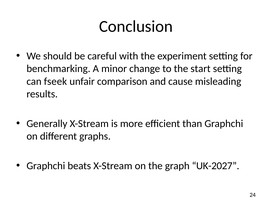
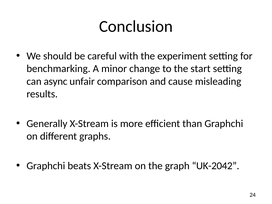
fseek: fseek -> async (56, 81)
UK-2027: UK-2027 -> UK-2042 (216, 166)
